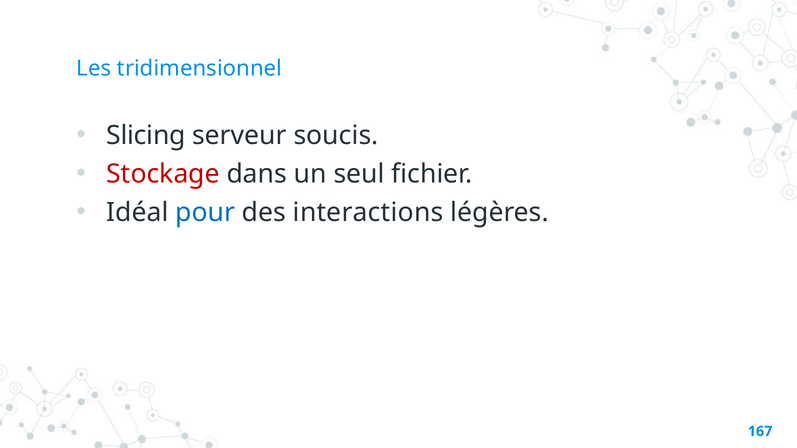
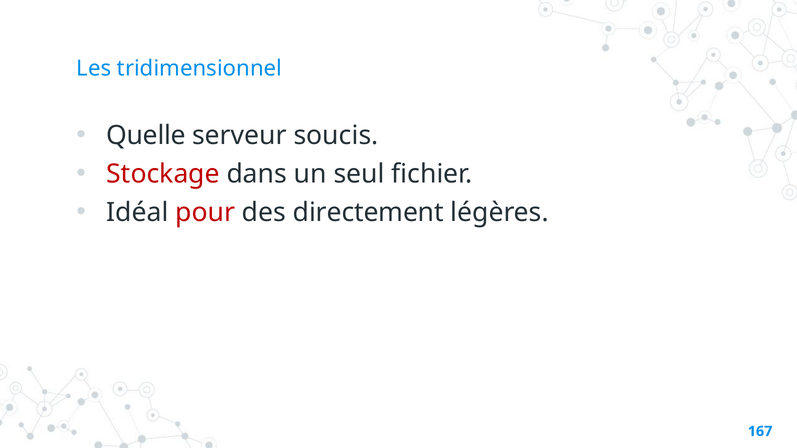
Slicing: Slicing -> Quelle (146, 136)
pour colour: blue -> red (205, 213)
interactions: interactions -> directement (368, 213)
